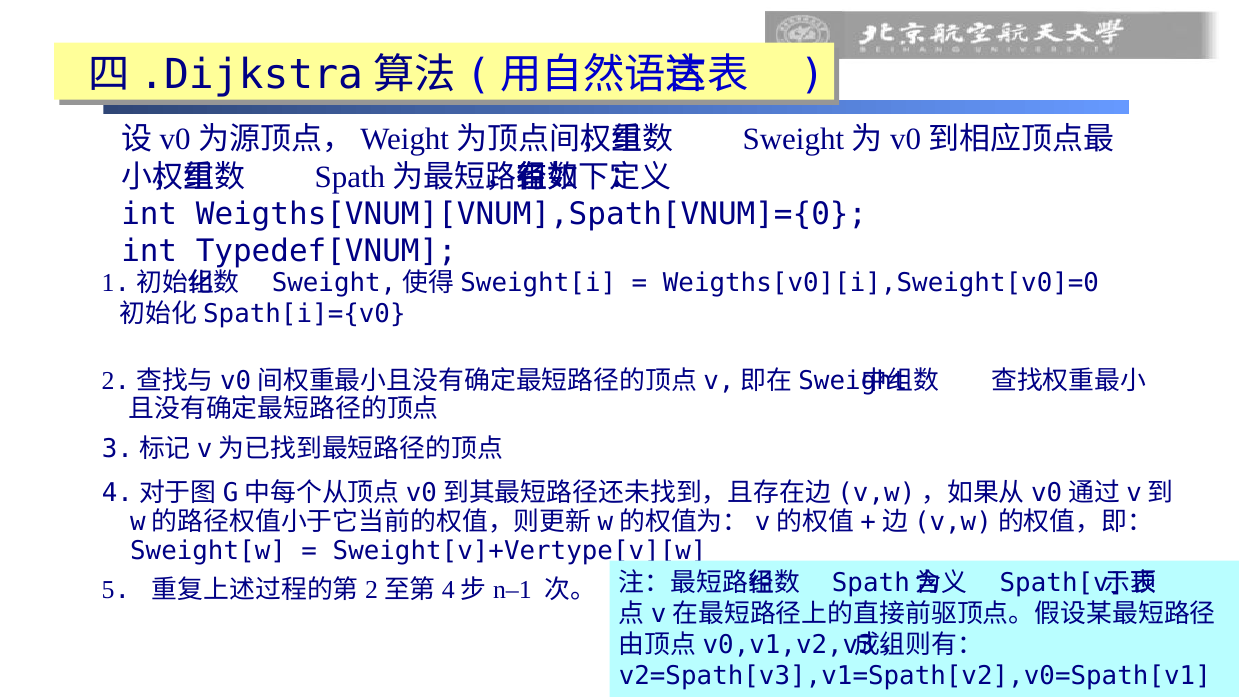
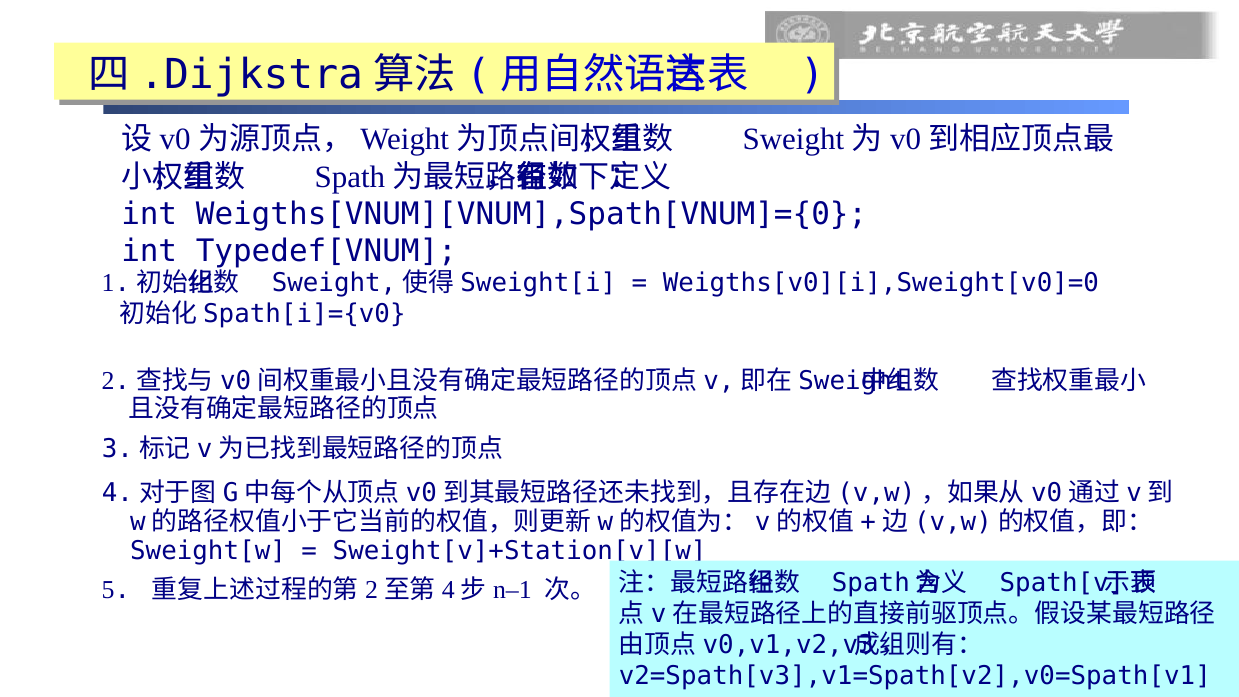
Sweight[v]+Vertype[v][w: Sweight[v]+Vertype[v][w -> Sweight[v]+Station[v][w (520, 551)
